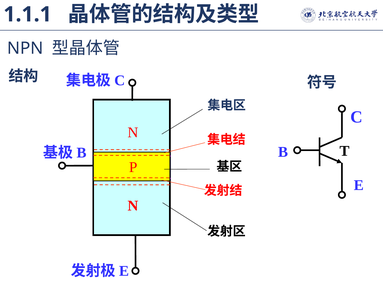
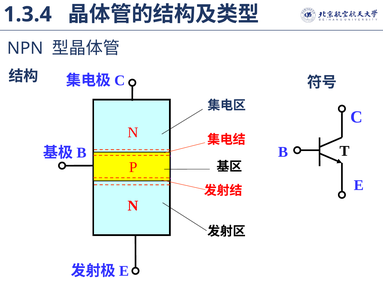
1.1.1: 1.1.1 -> 1.3.4 (28, 14)
